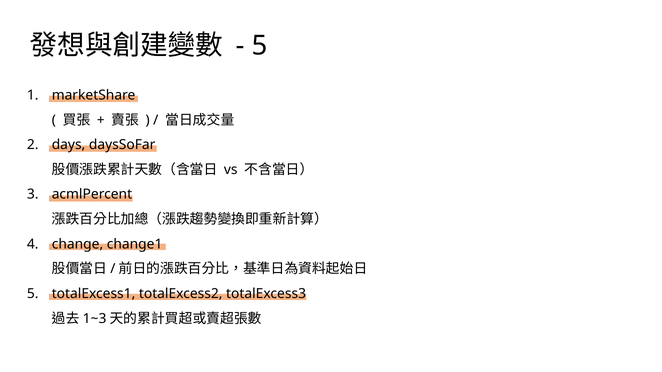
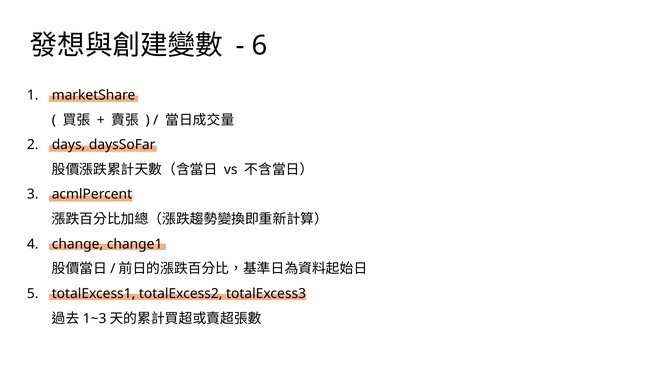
5: 5 -> 6 (259, 46)
